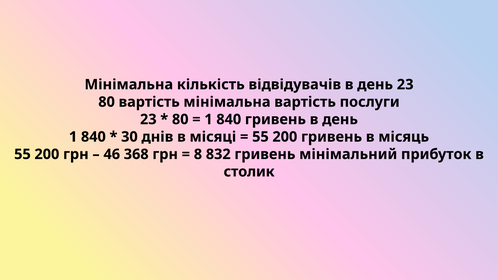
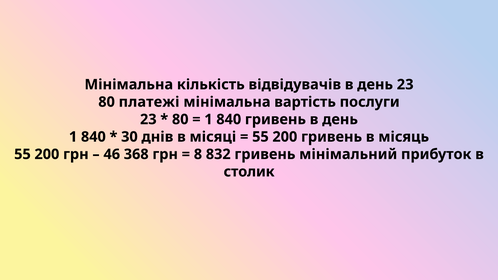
80 вартість: вартість -> платежі (149, 102)
